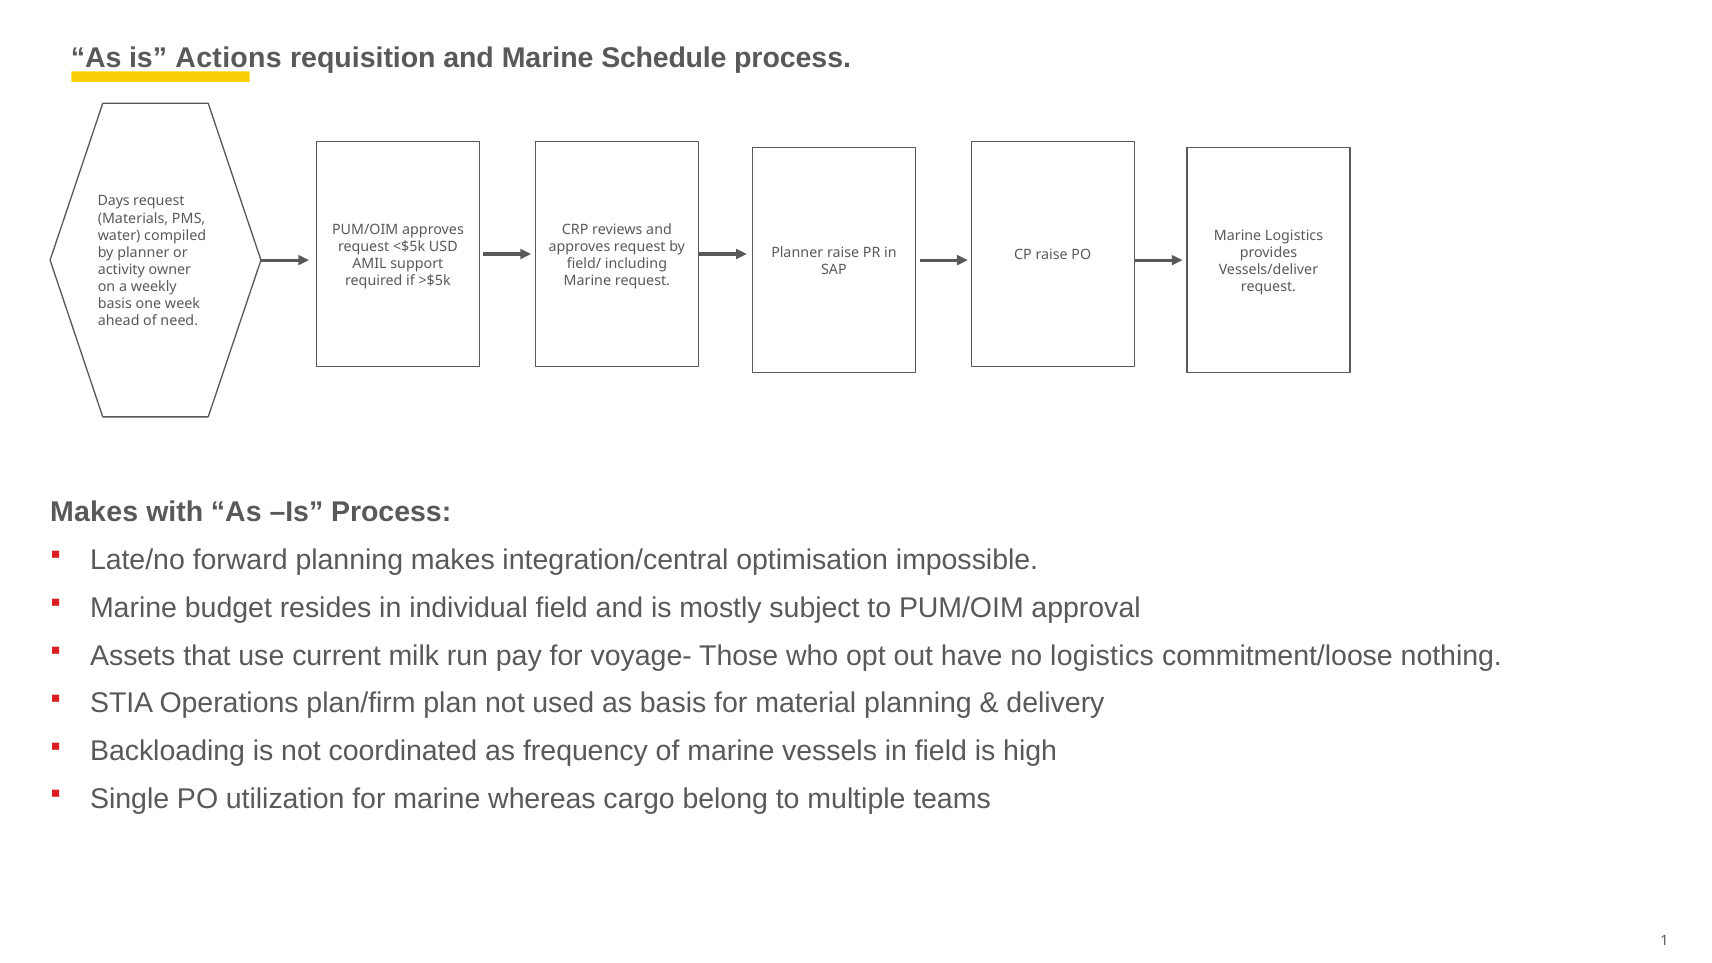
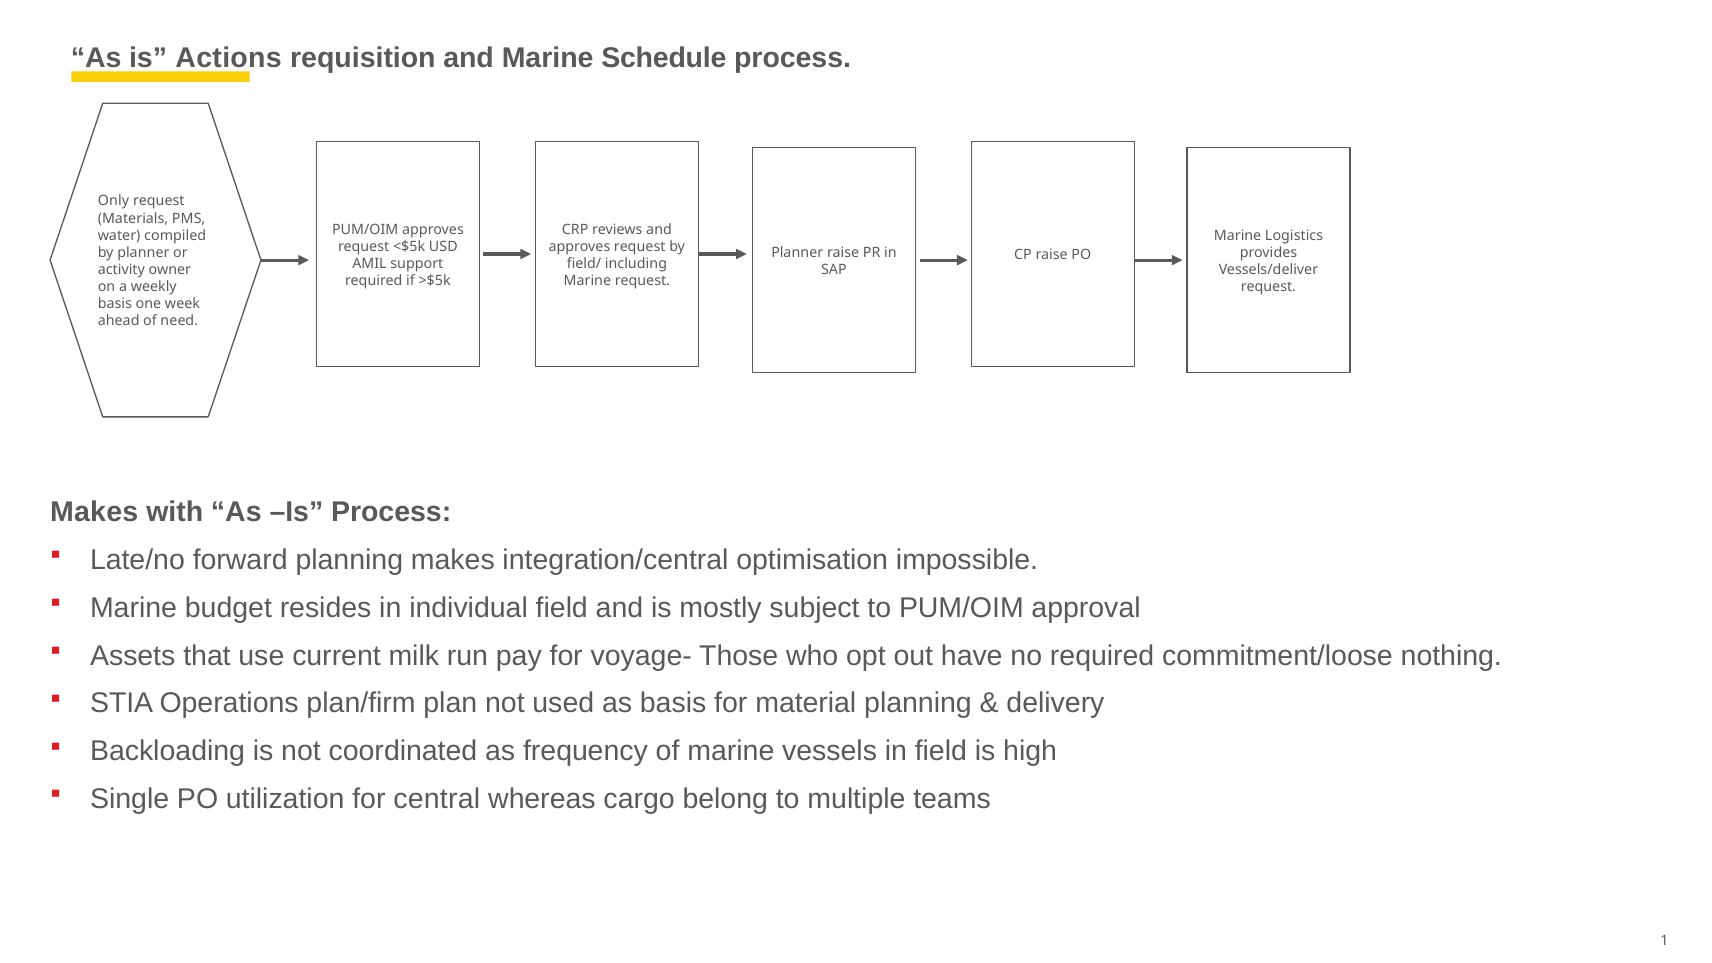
Days: Days -> Only (114, 201)
no logistics: logistics -> required (1102, 656)
for marine: marine -> central (437, 799)
